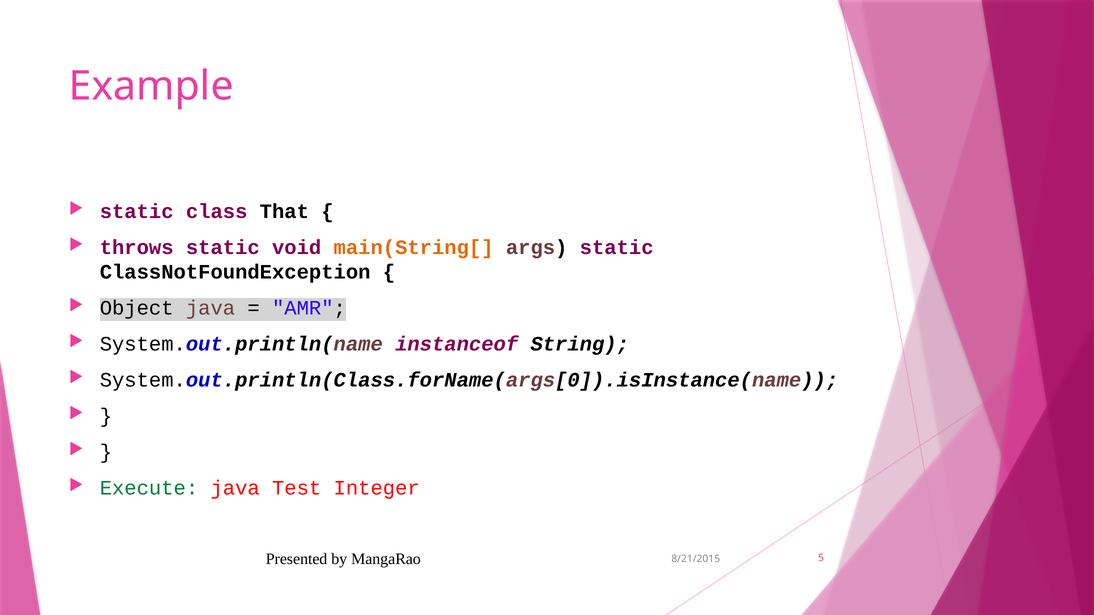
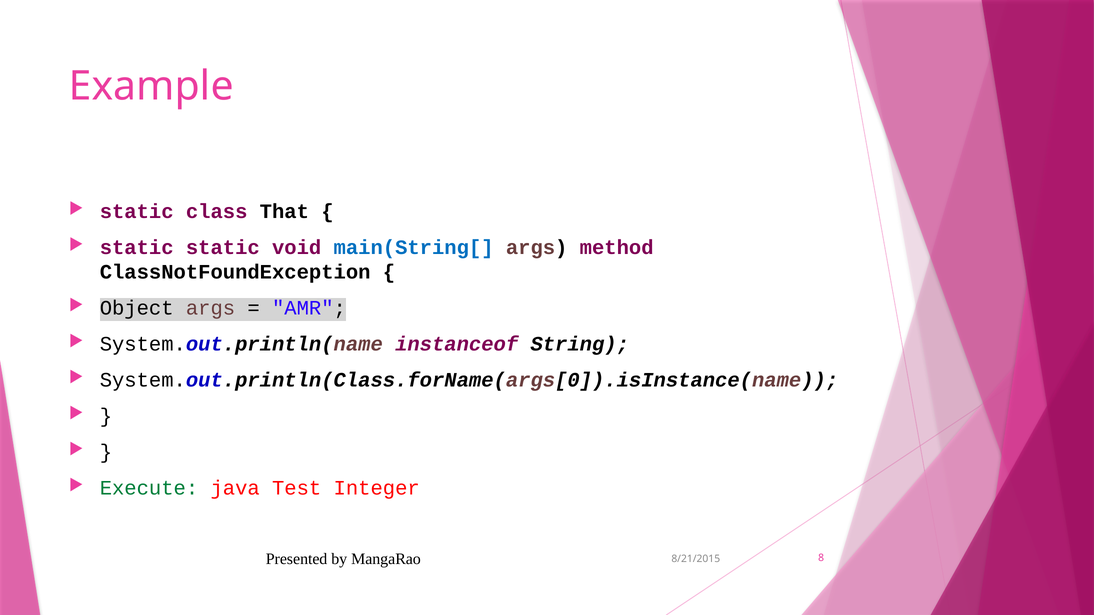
throws: throws -> static (137, 248)
main(String[ colour: orange -> blue (414, 248)
args static: static -> method (617, 248)
Object java: java -> args (211, 308)
5: 5 -> 8 (821, 558)
